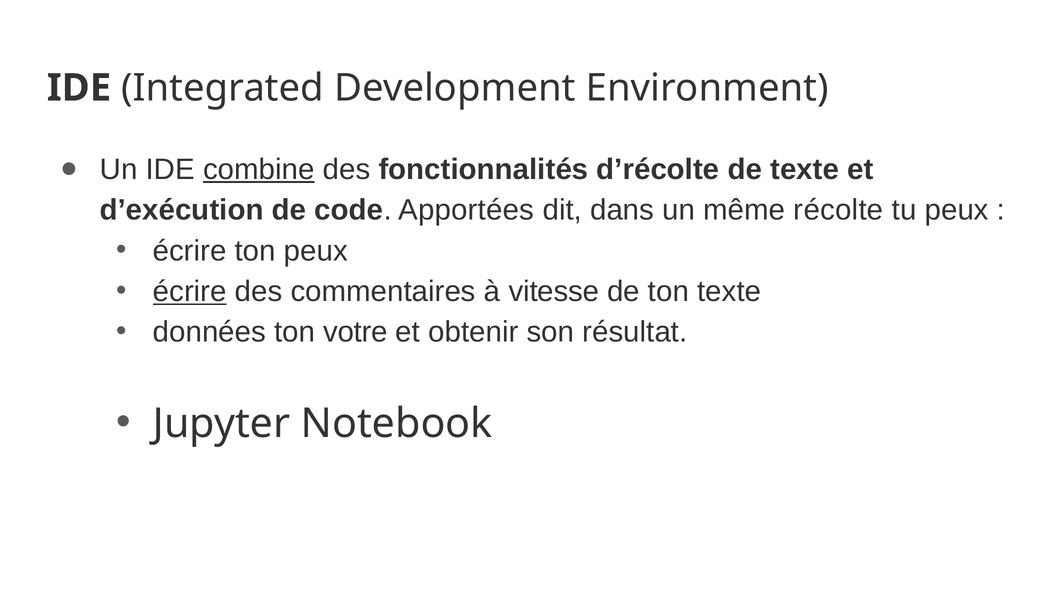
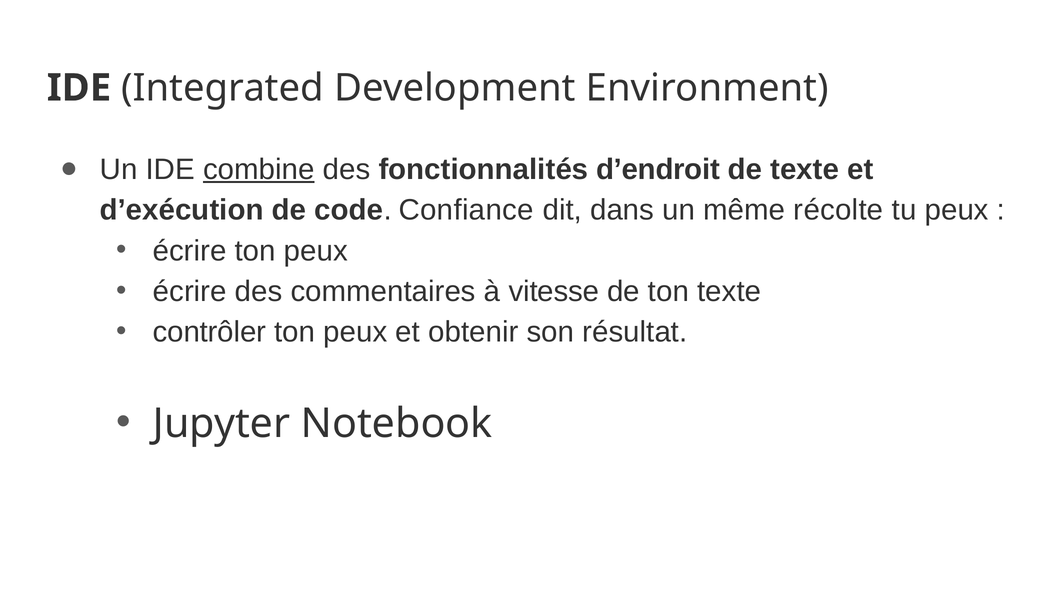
d’récolte: d’récolte -> d’endroit (658, 169)
Apportées: Apportées -> Confiance (466, 210)
écrire underline: present -> none (190, 291)
données: données -> contrôler (209, 332)
votre: votre -> peux (355, 332)
